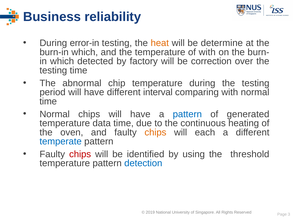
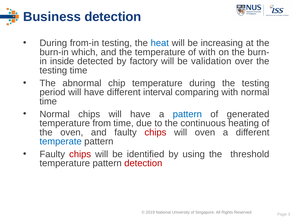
Business reliability: reliability -> detection (113, 17)
error-in: error-in -> from-in (84, 43)
heat colour: orange -> blue (160, 43)
determine: determine -> increasing (222, 43)
which: which -> inside (62, 61)
correction: correction -> validation (211, 61)
data: data -> from (102, 123)
chips colour: orange -> red (155, 132)
will each: each -> oven (205, 132)
detection colour: blue -> red (143, 163)
